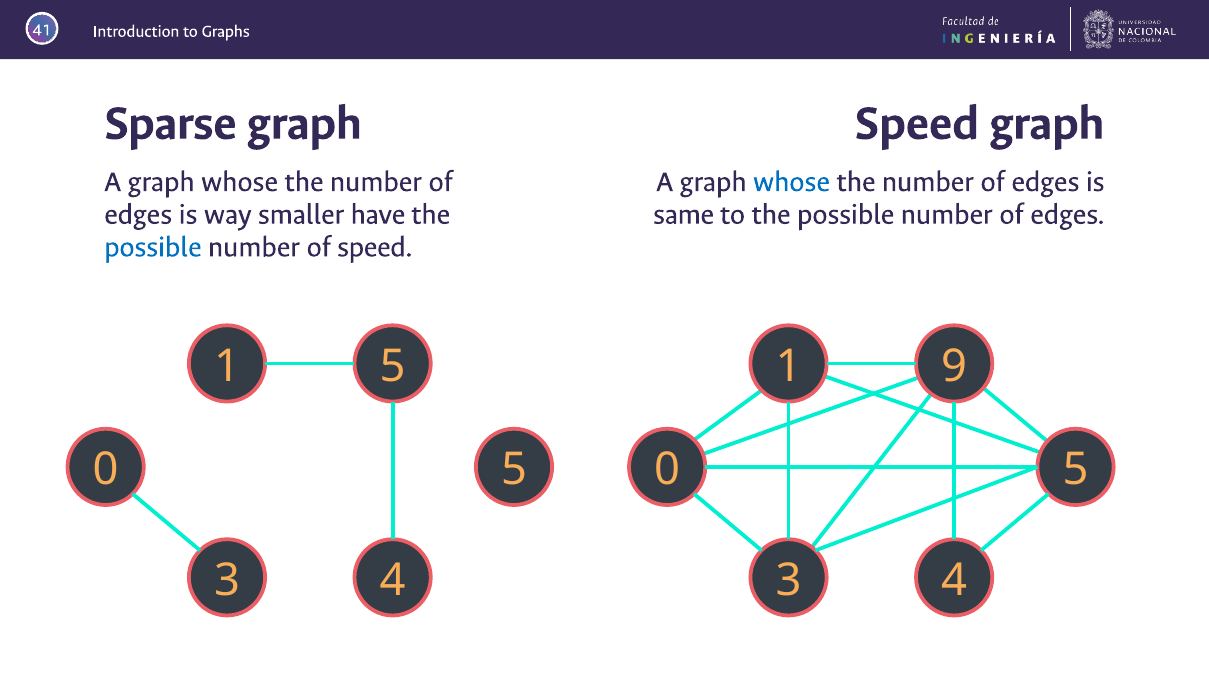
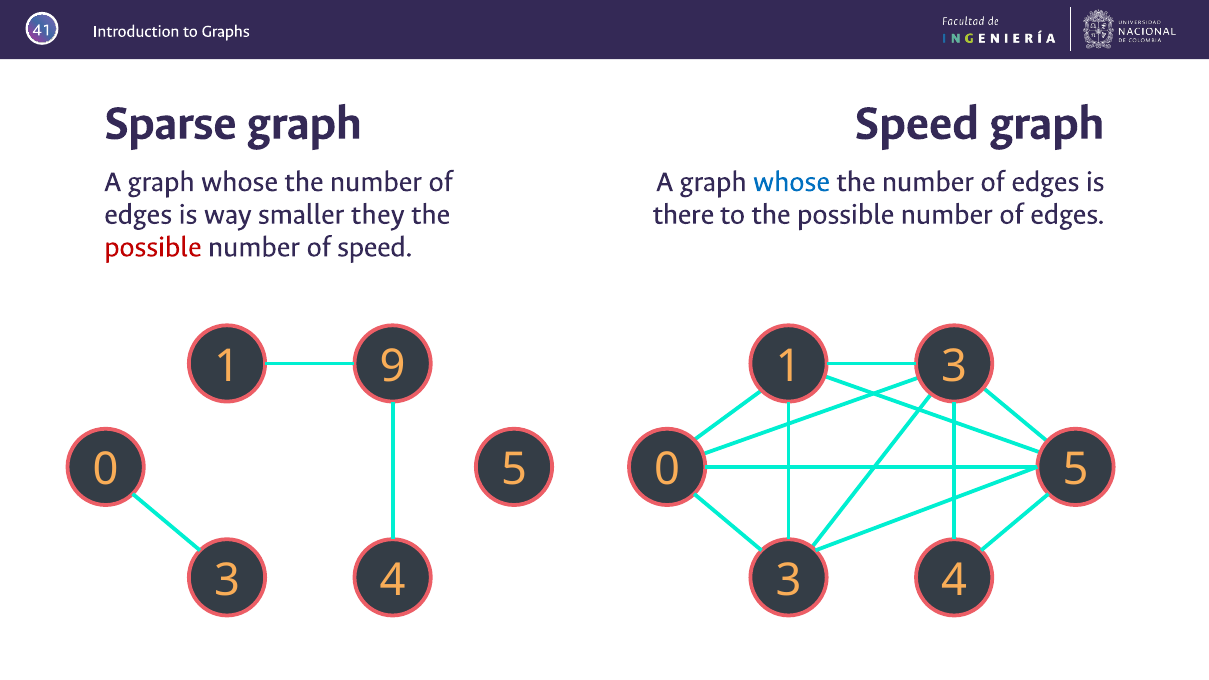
have: have -> they (378, 214)
same: same -> there (684, 214)
possible colour: blue -> red (153, 246)
1 5: 5 -> 9 (393, 367)
1 9: 9 -> 3 (954, 367)
